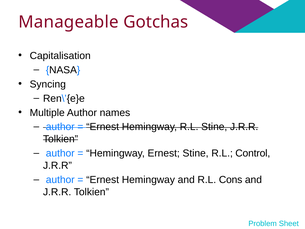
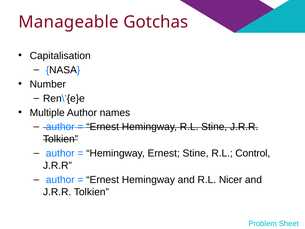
Syncing: Syncing -> Number (48, 84)
Cons: Cons -> Nicer (231, 180)
